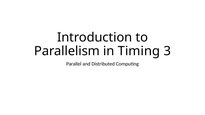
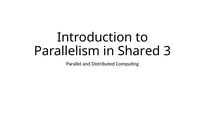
Timing: Timing -> Shared (139, 51)
